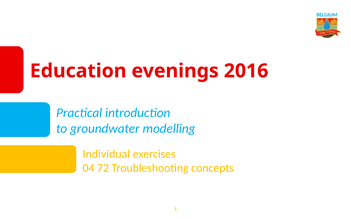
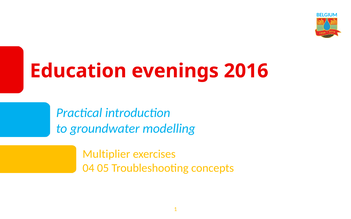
Individual: Individual -> Multiplier (106, 154)
72: 72 -> 05 (103, 168)
